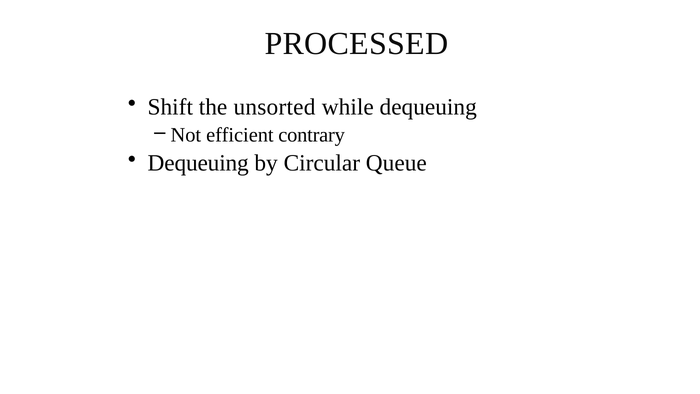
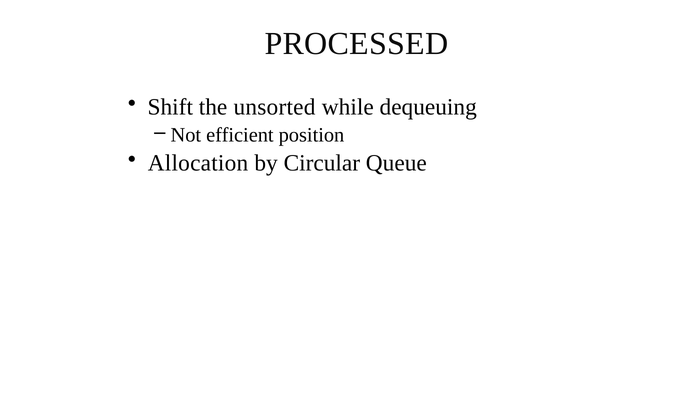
contrary: contrary -> position (312, 135)
Dequeuing: Dequeuing -> Allocation (198, 163)
